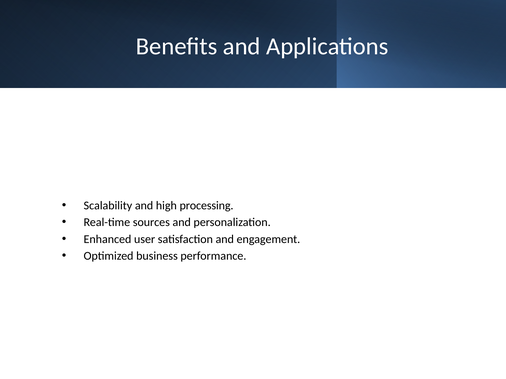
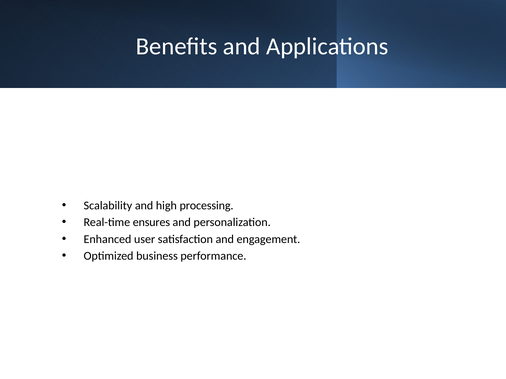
sources: sources -> ensures (151, 223)
